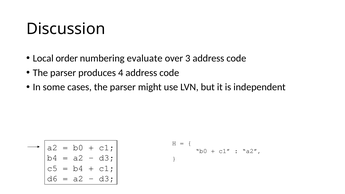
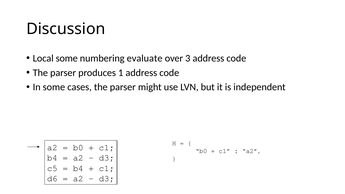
Local order: order -> some (67, 58)
4: 4 -> 1 (121, 73)
